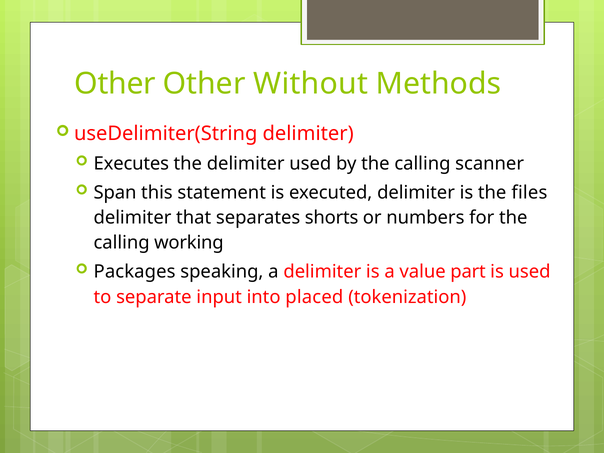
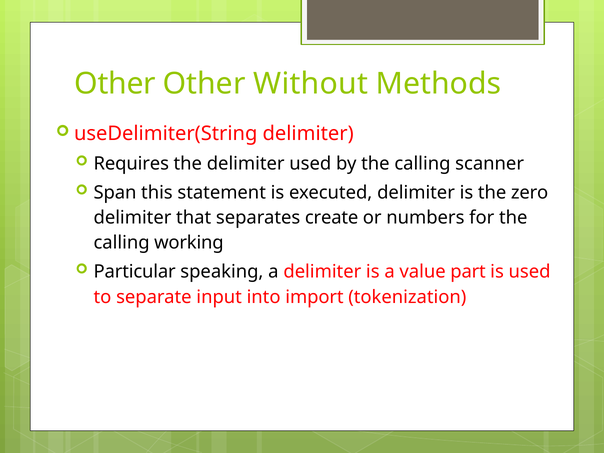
Executes: Executes -> Requires (131, 164)
files: files -> zero (530, 193)
shorts: shorts -> create (332, 218)
Packages: Packages -> Particular (135, 272)
placed: placed -> import (314, 297)
